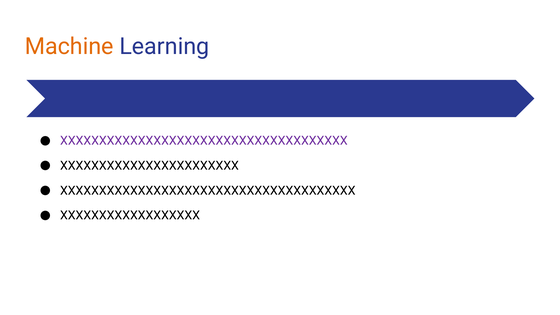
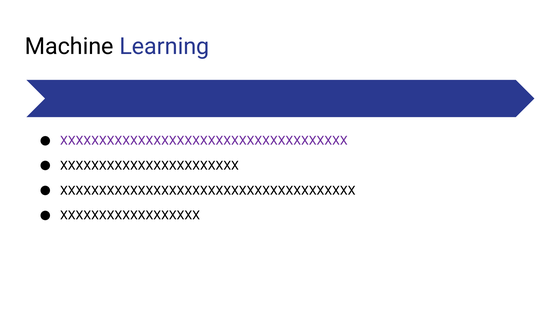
Machine colour: orange -> black (69, 46)
